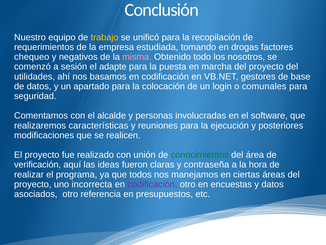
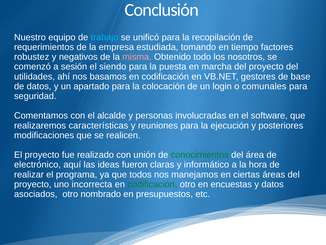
trabajo colour: yellow -> light blue (105, 37)
drogas: drogas -> tiempo (245, 47)
chequeo: chequeo -> robustez (32, 57)
adapte: adapte -> siendo (113, 67)
verificación: verificación -> electrónico (37, 164)
contraseña: contraseña -> informático (206, 164)
codificación colour: purple -> green (152, 184)
referencia: referencia -> nombrado (101, 194)
